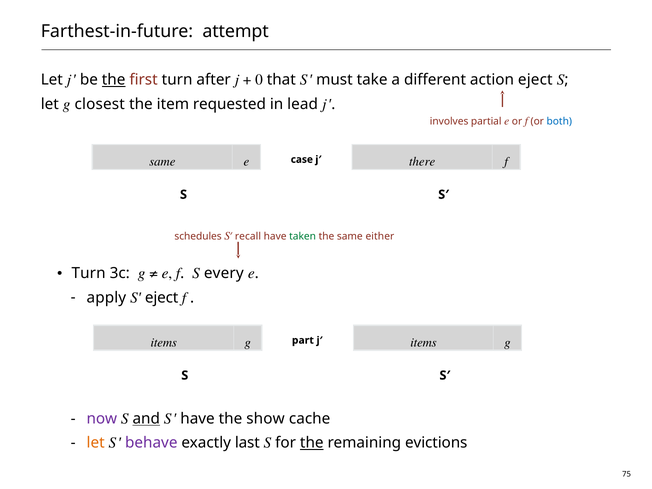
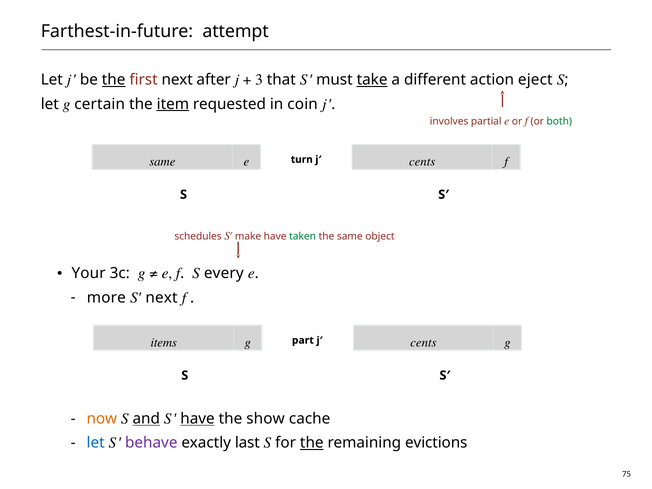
first turn: turn -> next (177, 80)
0: 0 -> 3 (259, 80)
take underline: none -> present (372, 80)
closest: closest -> certain (100, 104)
item underline: none -> present (173, 104)
lead: lead -> coin (303, 104)
both colour: blue -> green (559, 121)
there: there -> cents (422, 162)
case: case -> turn (302, 159)
recall: recall -> make (248, 236)
either: either -> object (380, 236)
Turn: Turn -> Your (89, 273)
apply: apply -> more (106, 298)
S′ eject: eject -> next (161, 298)
items: items -> cents (423, 342)
now colour: purple -> orange (102, 419)
have underline: none -> present (198, 419)
let colour: orange -> blue (96, 443)
